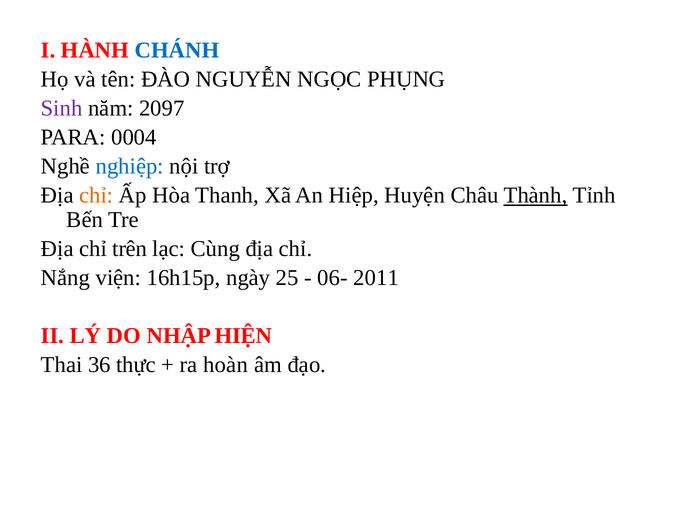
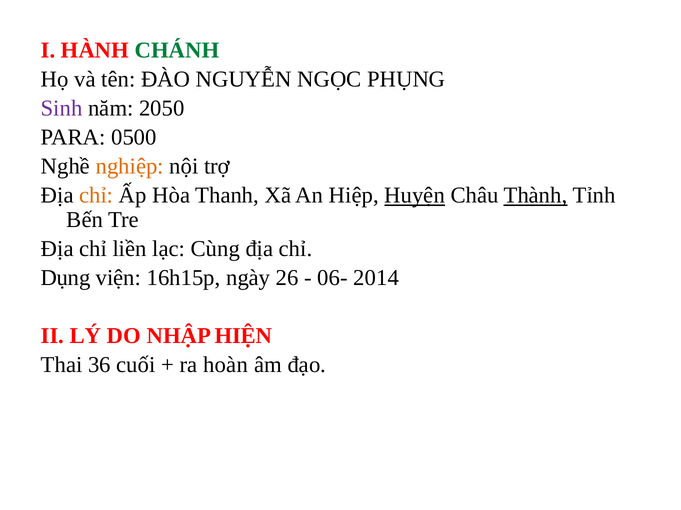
CHÁNH colour: blue -> green (177, 51)
2097: 2097 -> 2050 (162, 109)
0004: 0004 -> 0500 (134, 138)
nghiệp colour: blue -> orange (130, 167)
Huyện underline: none -> present (415, 196)
trên: trên -> liền (130, 249)
Nắng: Nắng -> Dụng (66, 278)
25: 25 -> 26 (287, 278)
2011: 2011 -> 2014 (376, 278)
thực: thực -> cuối (136, 365)
